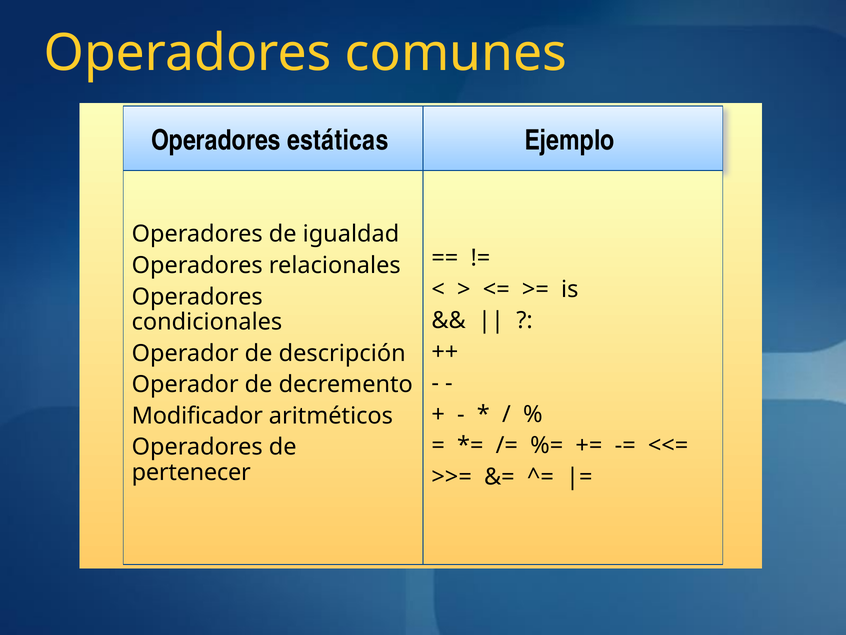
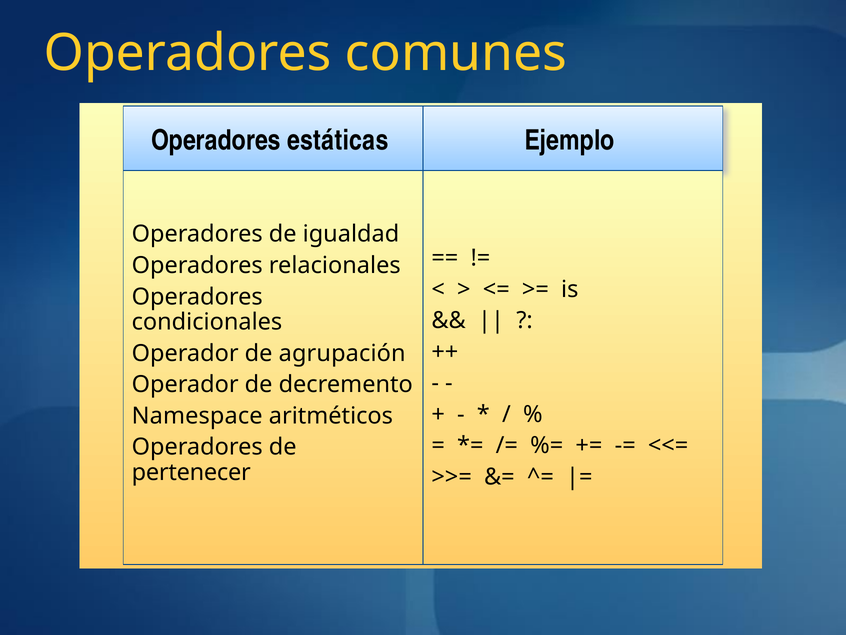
descripción: descripción -> agrupación (342, 353)
Modificador: Modificador -> Namespace (197, 416)
